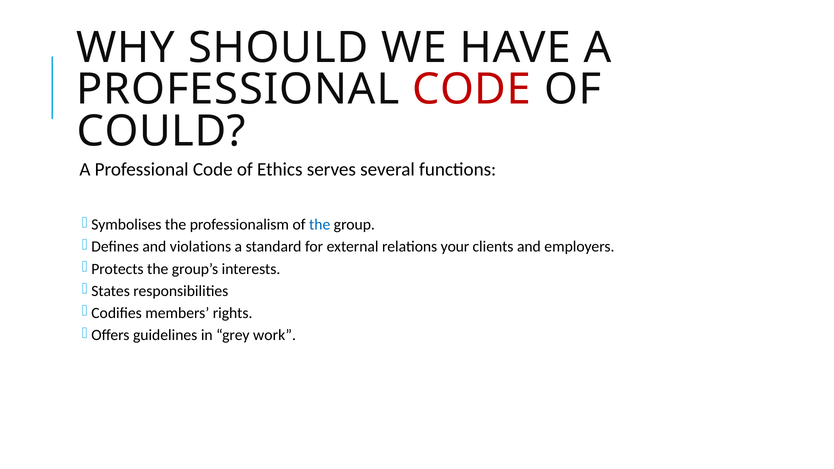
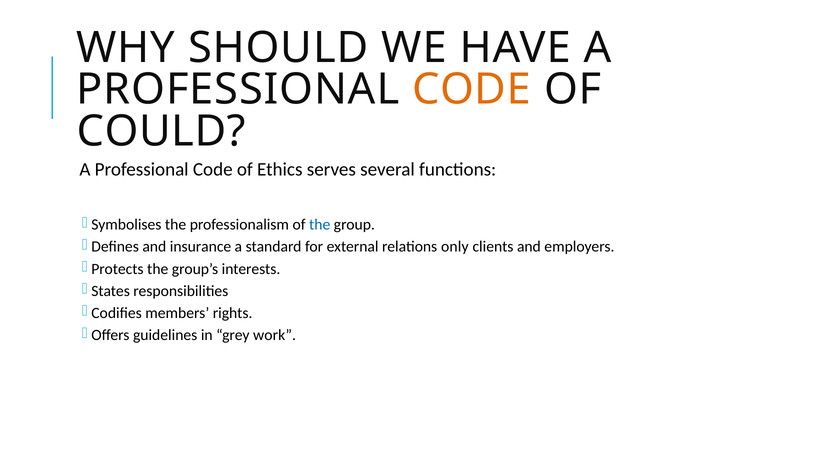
CODE colour: red -> orange (472, 89)
violations: violations -> insurance (201, 247)
your: your -> only (455, 247)
